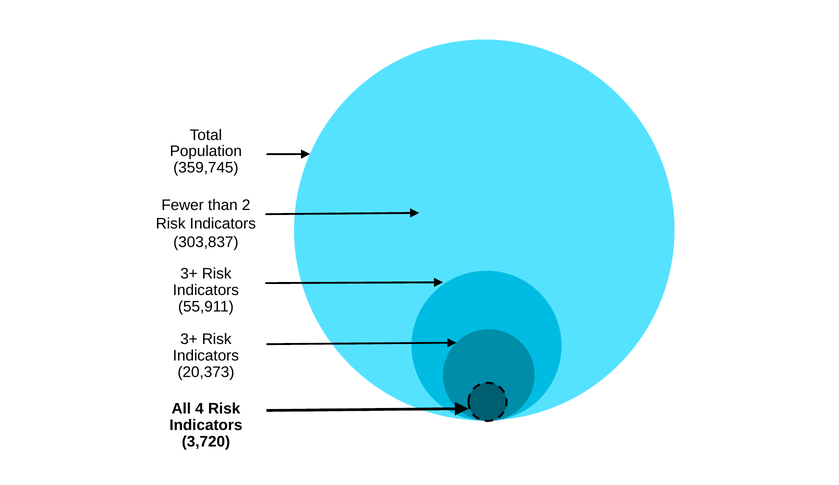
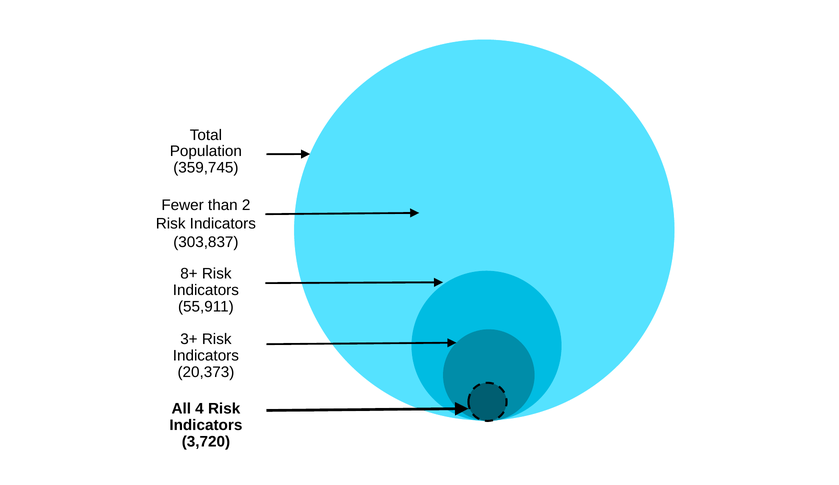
3+: 3+ -> 8+ (189, 273)
